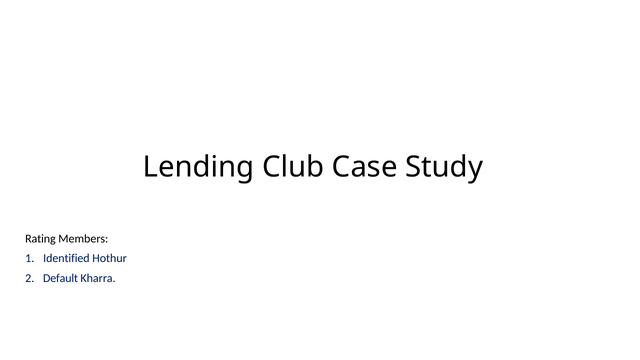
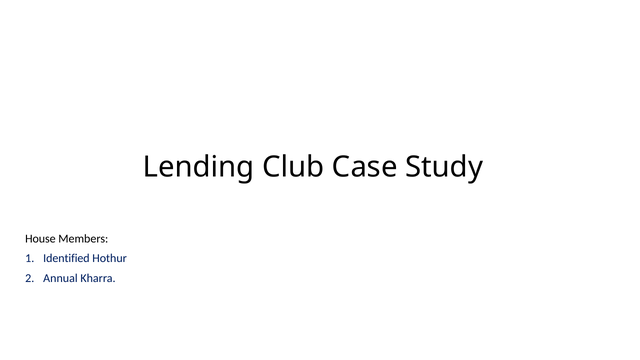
Rating: Rating -> House (40, 239)
Default: Default -> Annual (60, 278)
